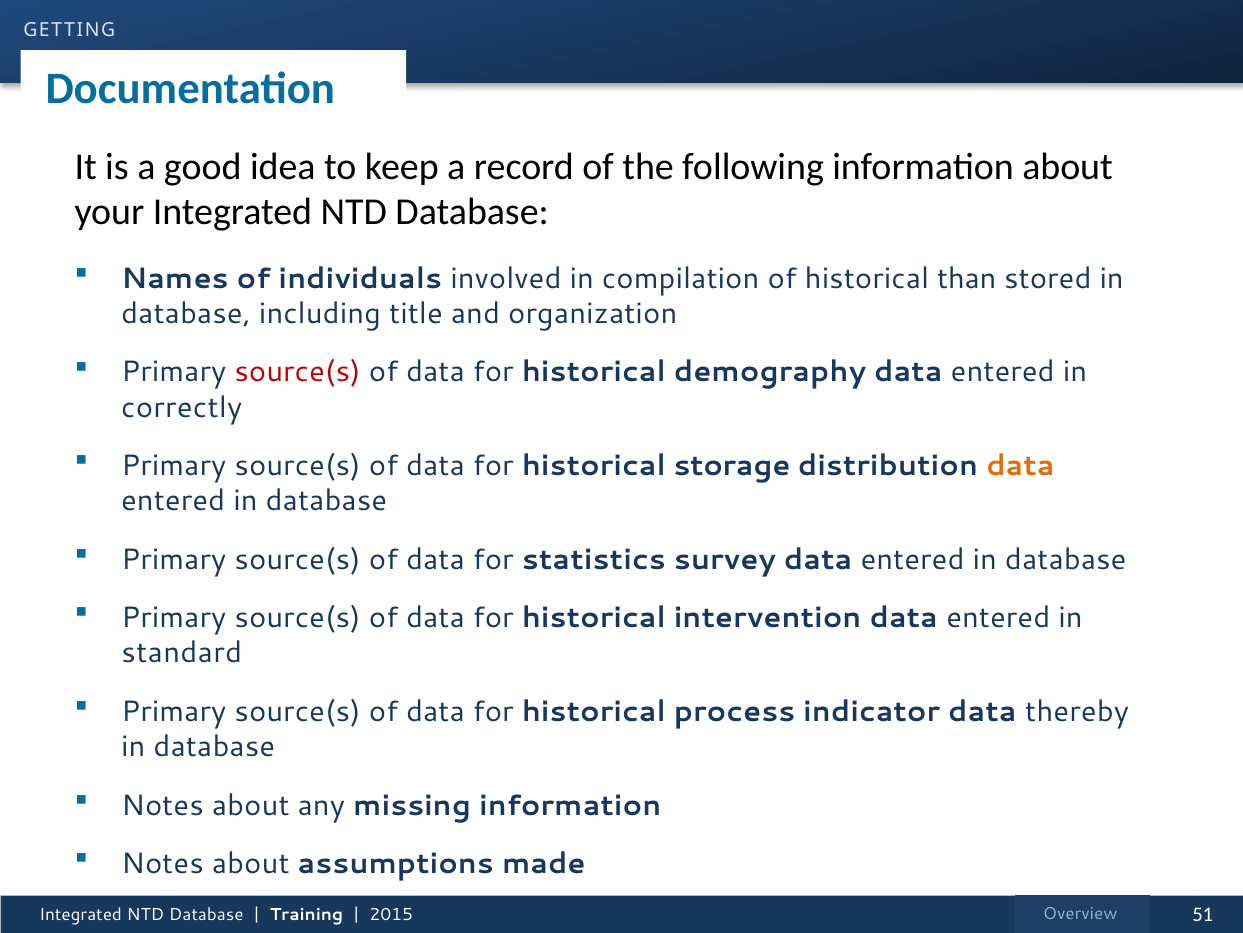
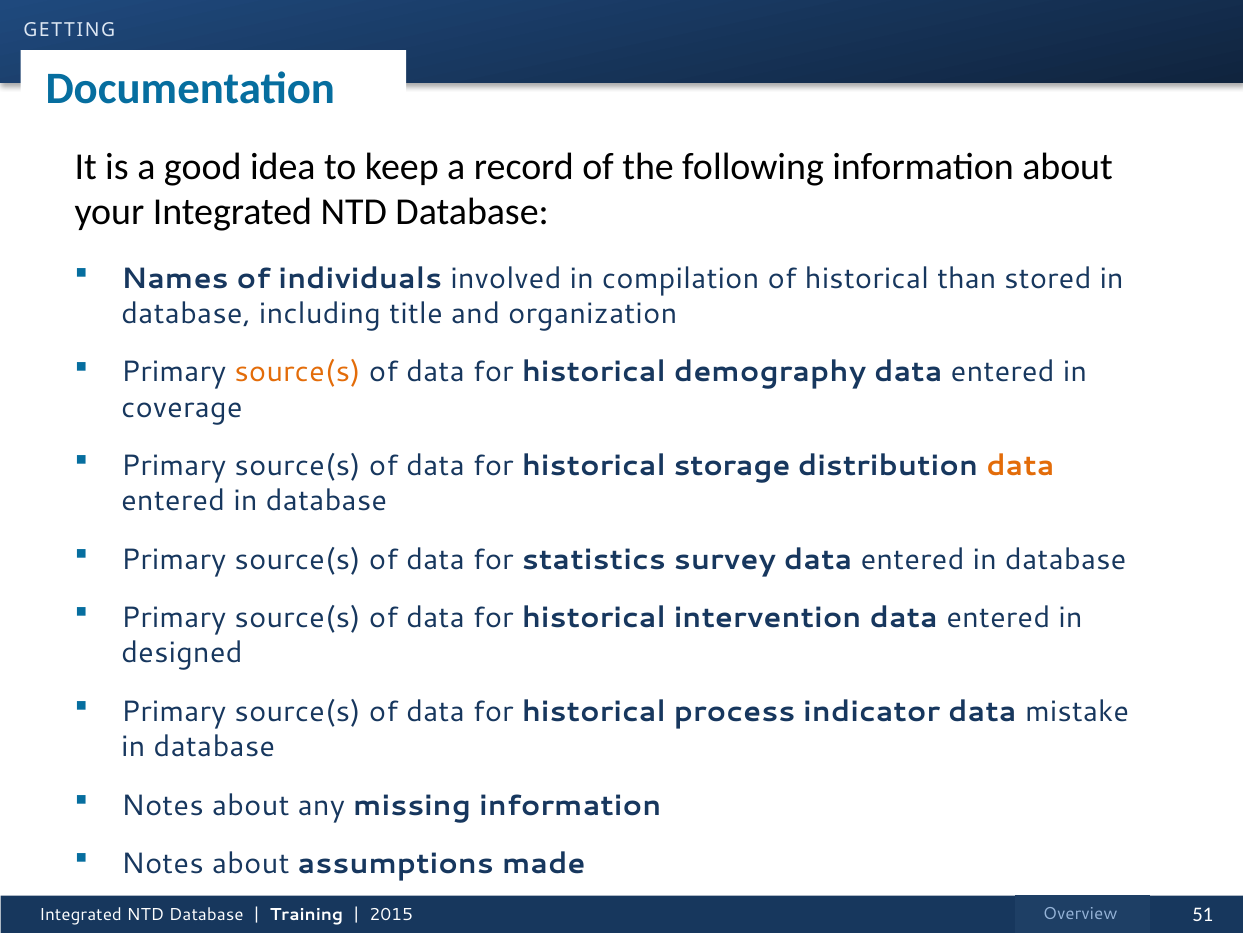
source(s colour: red -> orange (298, 372)
correctly: correctly -> coverage (182, 407)
standard: standard -> designed (182, 653)
thereby: thereby -> mistake (1077, 711)
